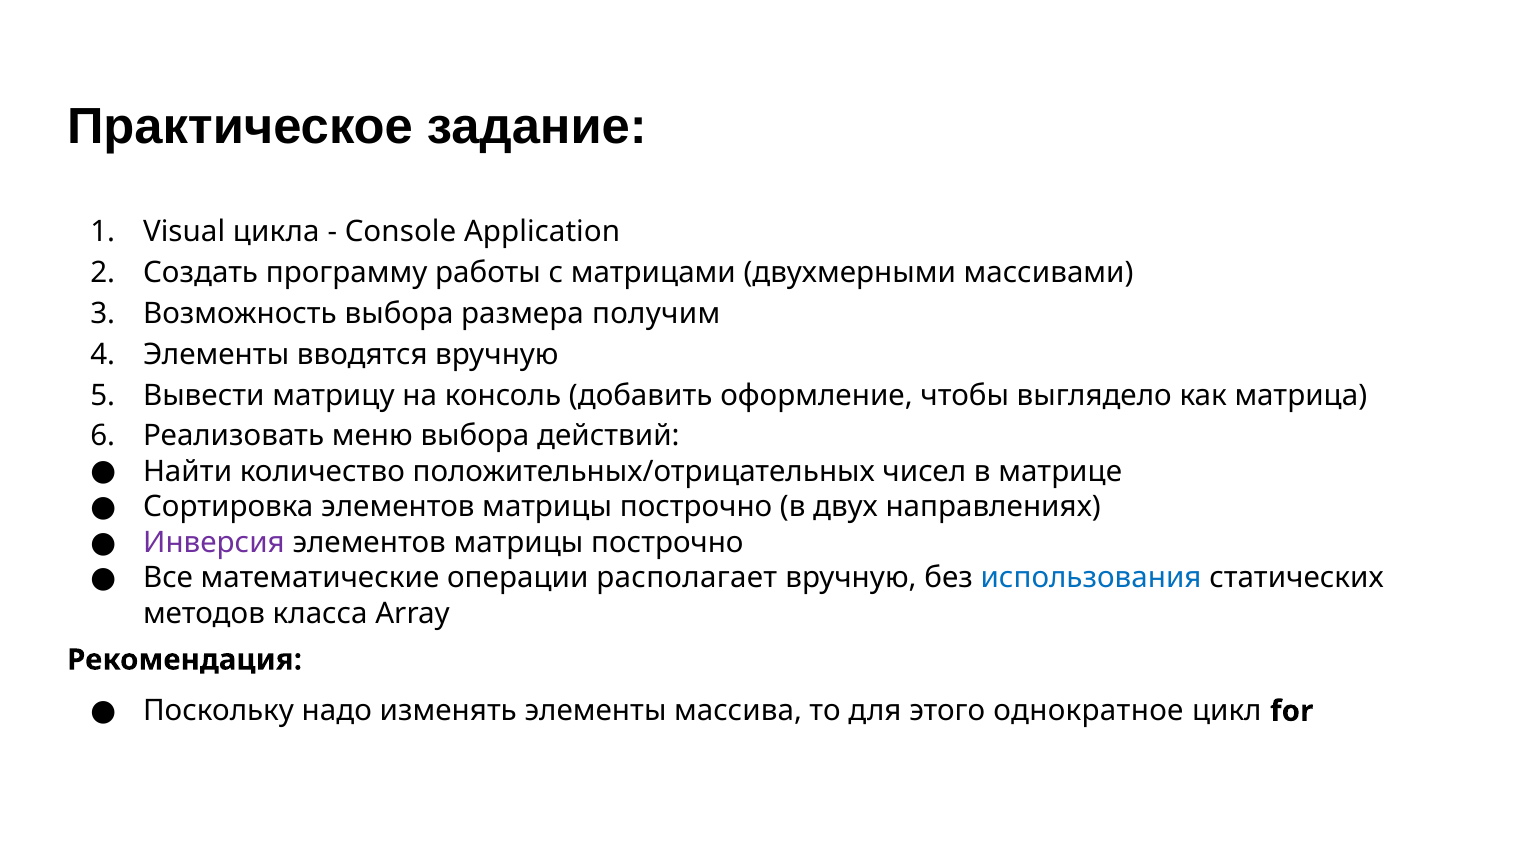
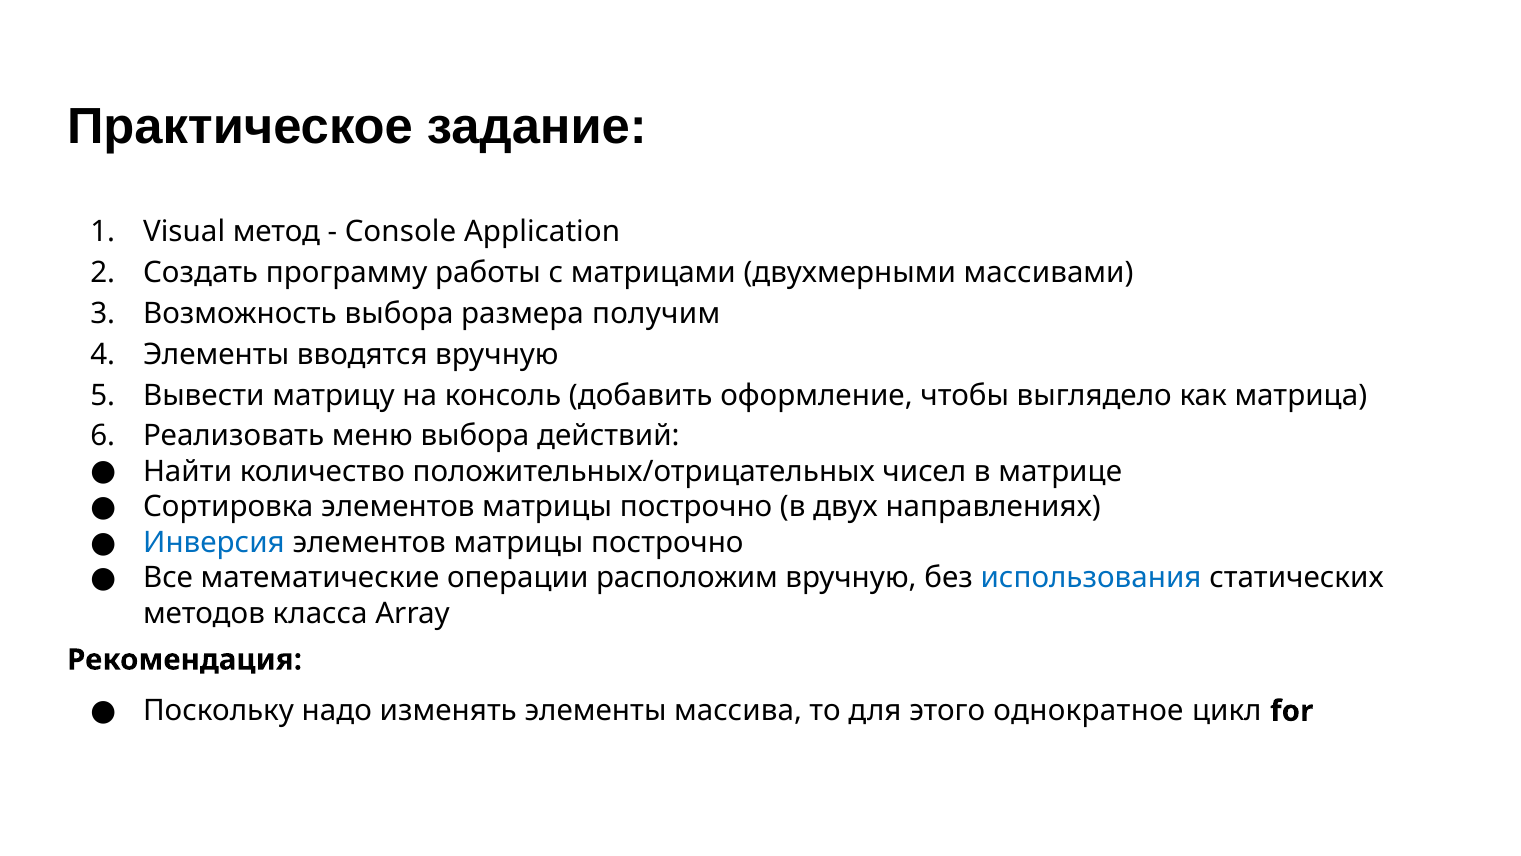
цикла: цикла -> метод (276, 232)
Инверсия colour: purple -> blue (214, 542)
располагает: располагает -> расположим (687, 578)
